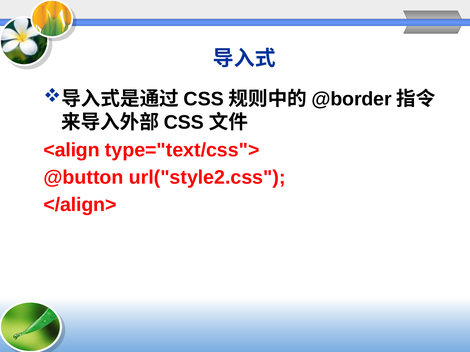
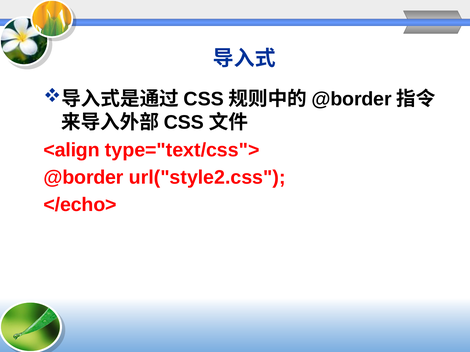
@button: @button -> @border (84, 178)
</align>: </align> -> </echo> (80, 205)
